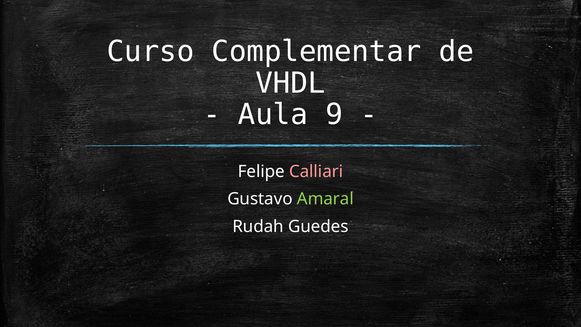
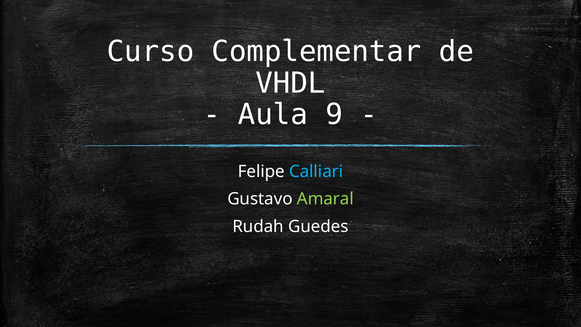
Calliari colour: pink -> light blue (316, 171)
